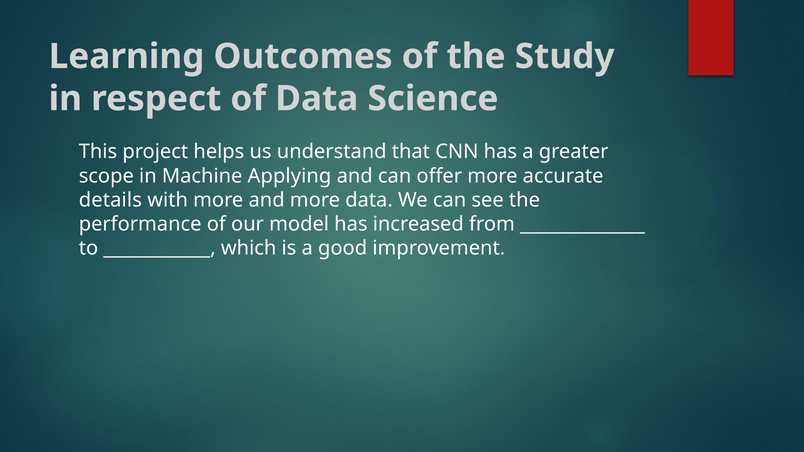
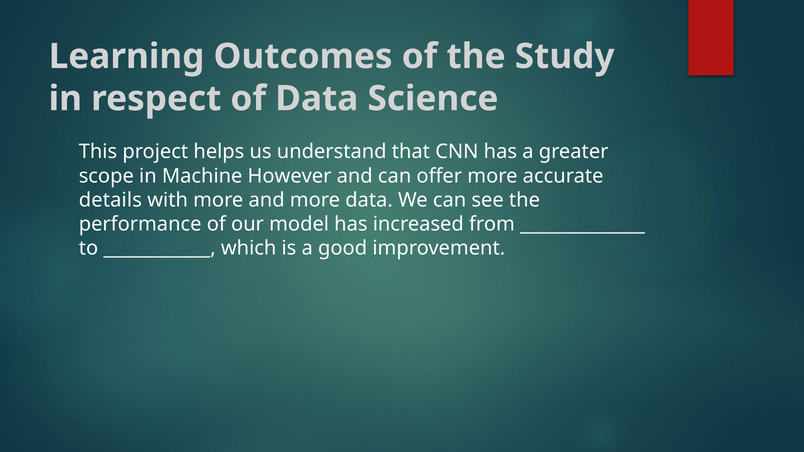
Applying: Applying -> However (290, 176)
